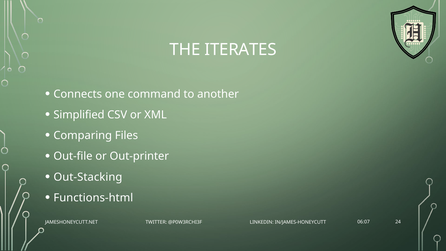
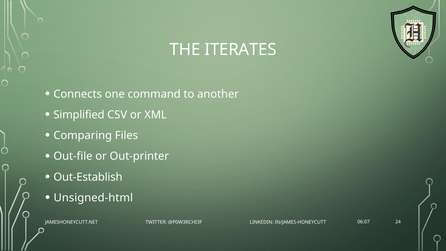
Out-Stacking: Out-Stacking -> Out-Establish (88, 177)
Functions-html: Functions-html -> Unsigned-html (93, 198)
